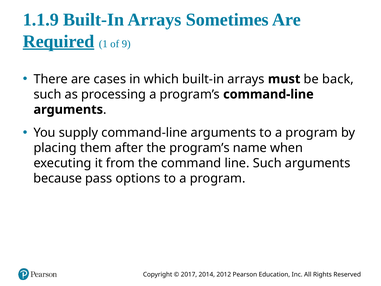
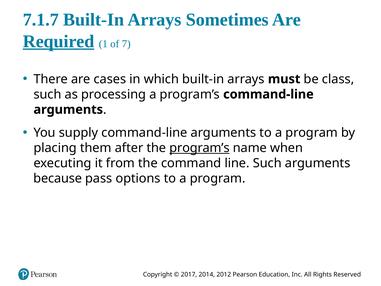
1.1.9: 1.1.9 -> 7.1.7 (41, 20)
9: 9 -> 7 (126, 44)
back: back -> class (338, 79)
program’s underline: none -> present (200, 148)
